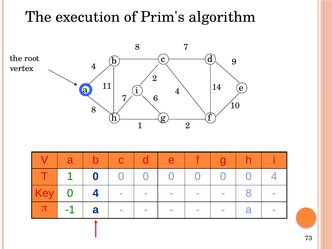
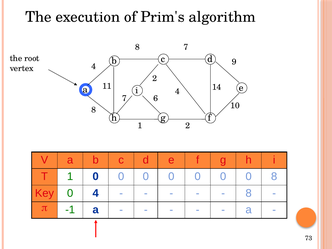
0 0 4: 4 -> 8 (274, 177)
